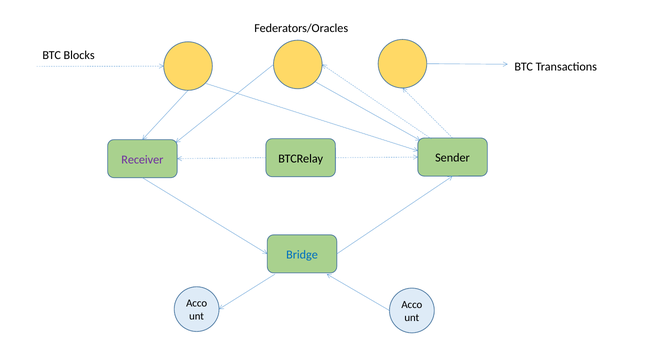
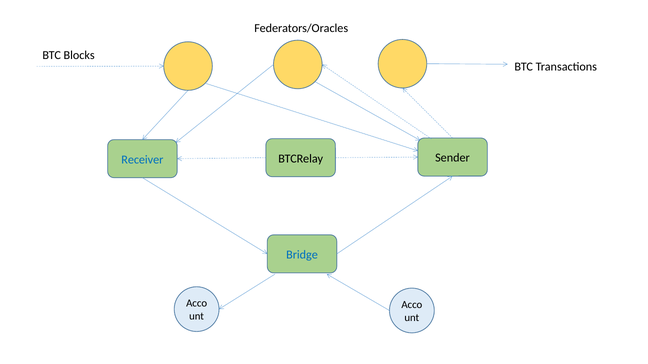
Receiver colour: purple -> blue (142, 160)
